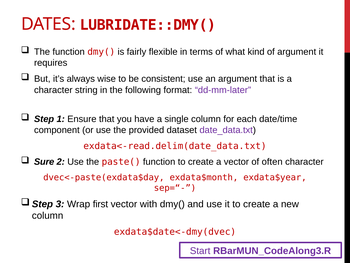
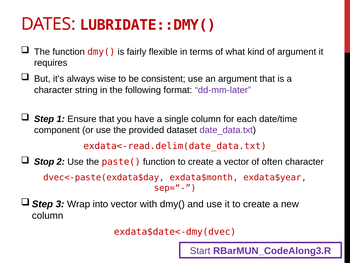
Sure: Sure -> Stop (44, 162)
first: first -> into (100, 204)
